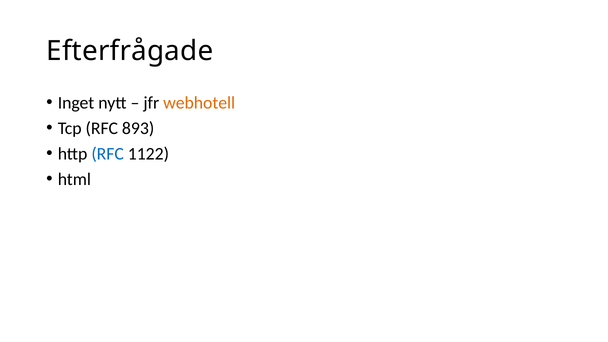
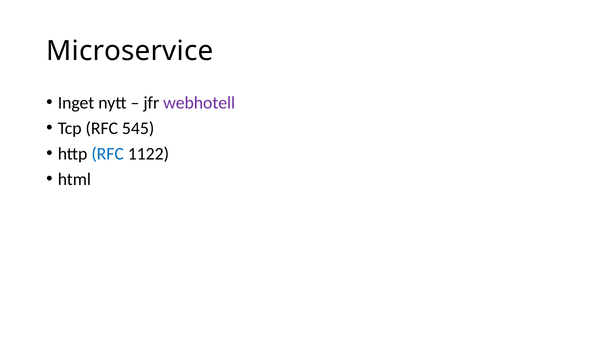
Efterfrågade: Efterfrågade -> Microservice (130, 51)
webhotell colour: orange -> purple (199, 103)
893: 893 -> 545 (138, 128)
